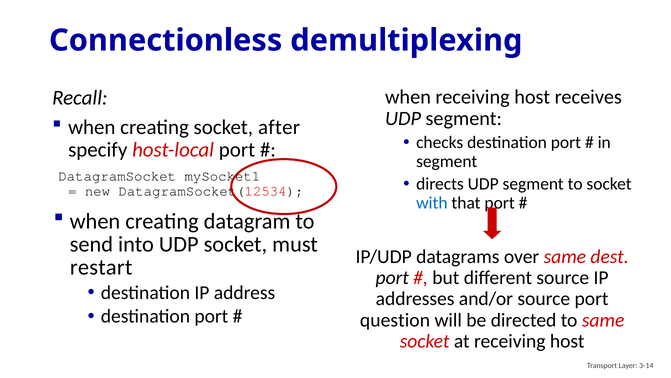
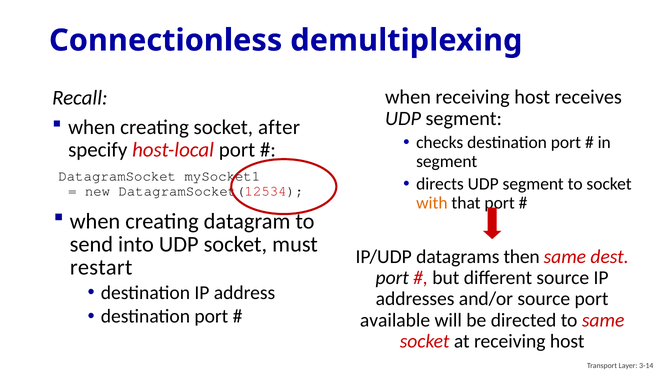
with colour: blue -> orange (432, 203)
over: over -> then (522, 256)
question: question -> available (395, 320)
